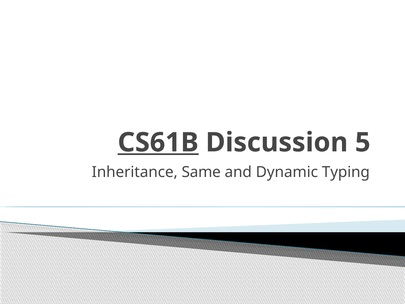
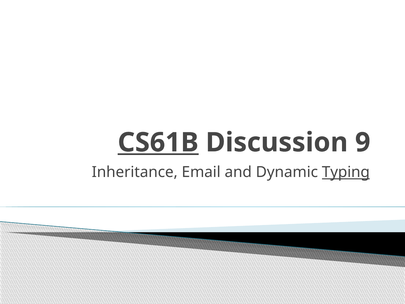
5: 5 -> 9 (363, 142)
Same: Same -> Email (201, 172)
Typing underline: none -> present (346, 172)
